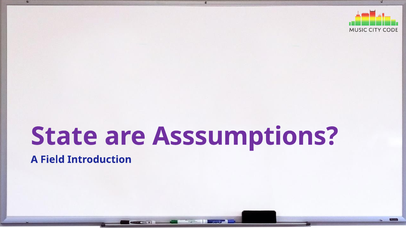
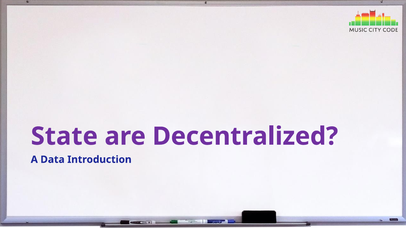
Asssumptions: Asssumptions -> Decentralized (245, 137)
Field: Field -> Data (53, 160)
